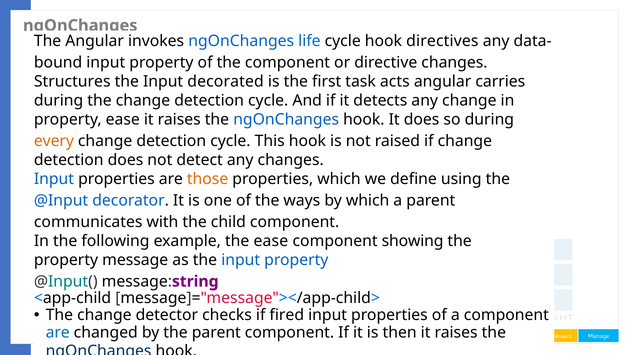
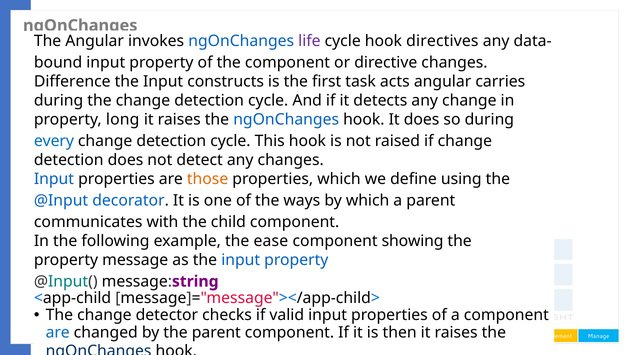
life colour: blue -> purple (309, 41)
Structures: Structures -> Difference (72, 82)
decorated: decorated -> constructs (226, 82)
property ease: ease -> long (123, 119)
every colour: orange -> blue (54, 141)
fired: fired -> valid (287, 315)
